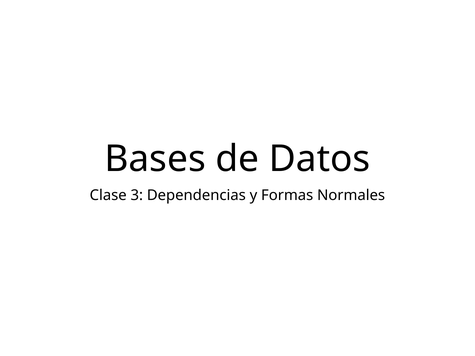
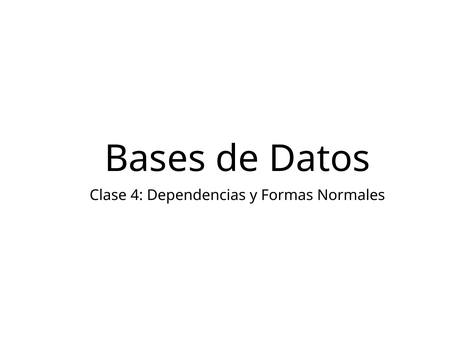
3: 3 -> 4 (137, 196)
